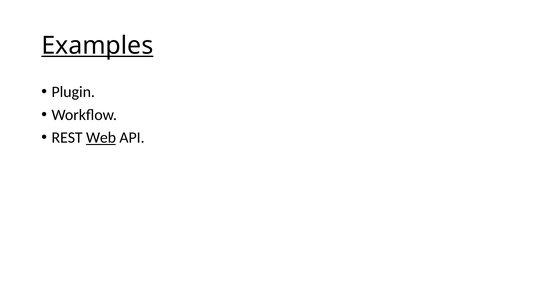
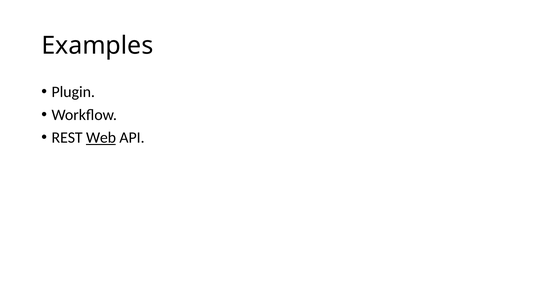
Examples underline: present -> none (97, 46)
